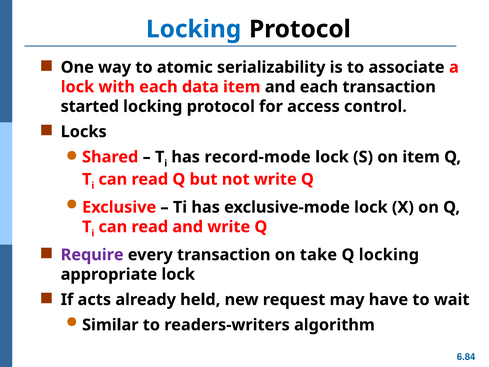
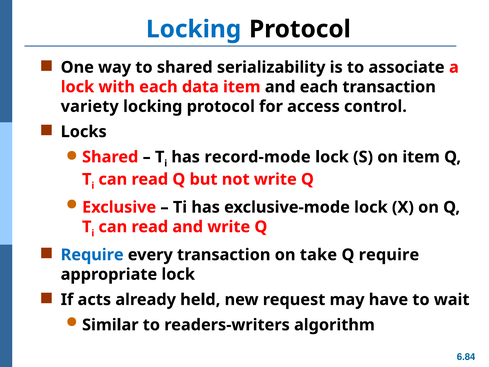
to atomic: atomic -> shared (185, 67)
started: started -> variety (90, 106)
Require colour: purple -> blue (92, 255)
Q locking: locking -> require (389, 255)
